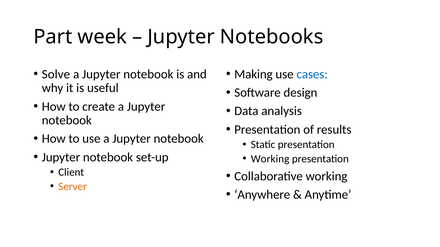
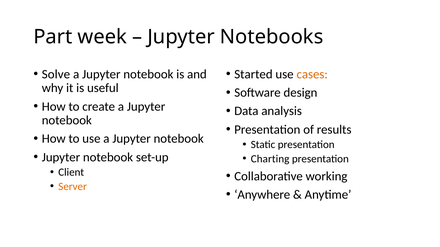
Making: Making -> Started (253, 74)
cases colour: blue -> orange (312, 74)
Working: Working -> Charting (270, 159)
